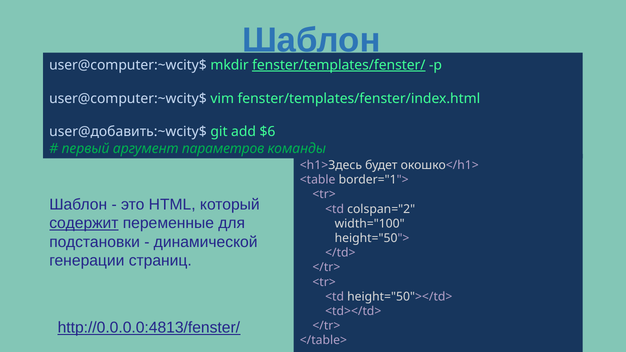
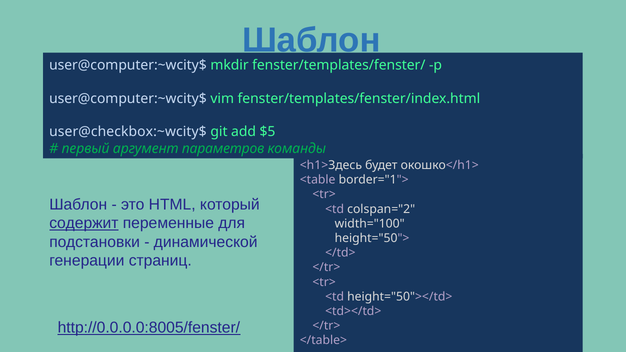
fenster/templates/fenster/ underline: present -> none (339, 65)
user@добавить:~wcity$: user@добавить:~wcity$ -> user@checkbox:~wcity$ (128, 132)
$6: $6 -> $5 (267, 132)
http://0.0.0.0:4813/fenster/: http://0.0.0.0:4813/fenster/ -> http://0.0.0.0:8005/fenster/ (149, 328)
